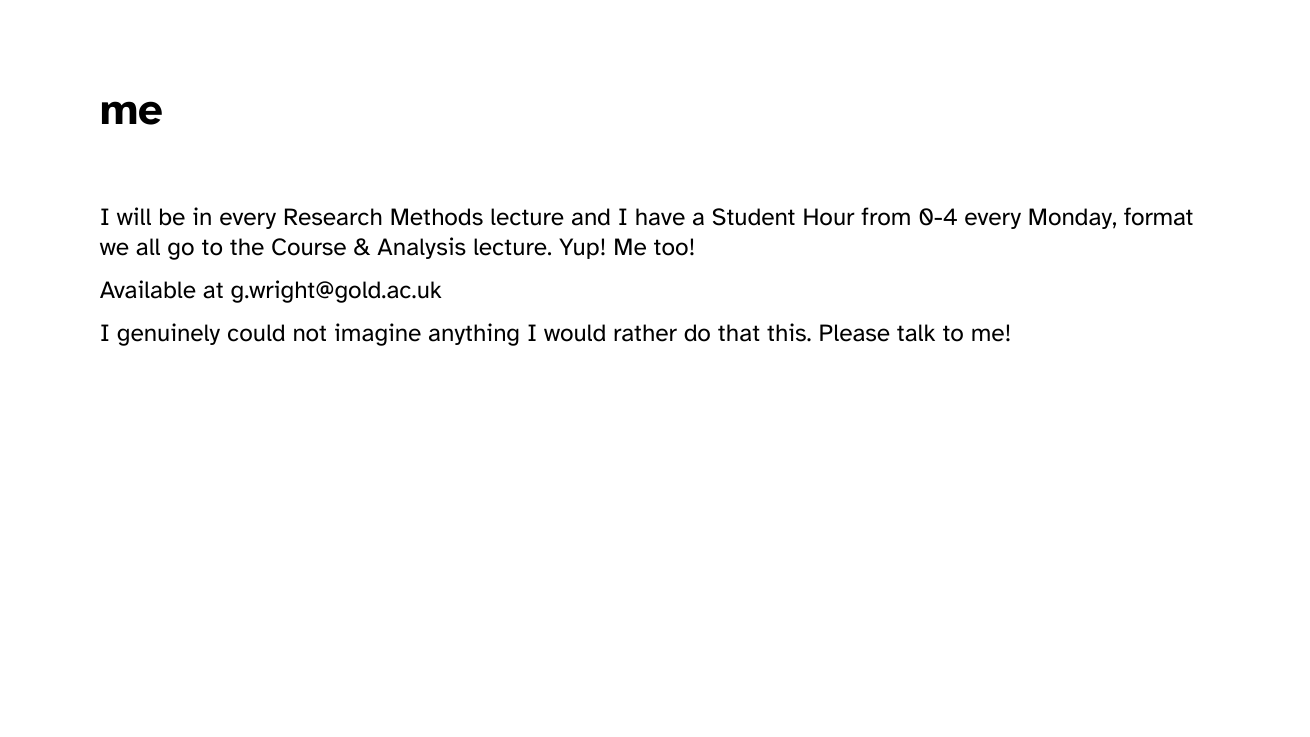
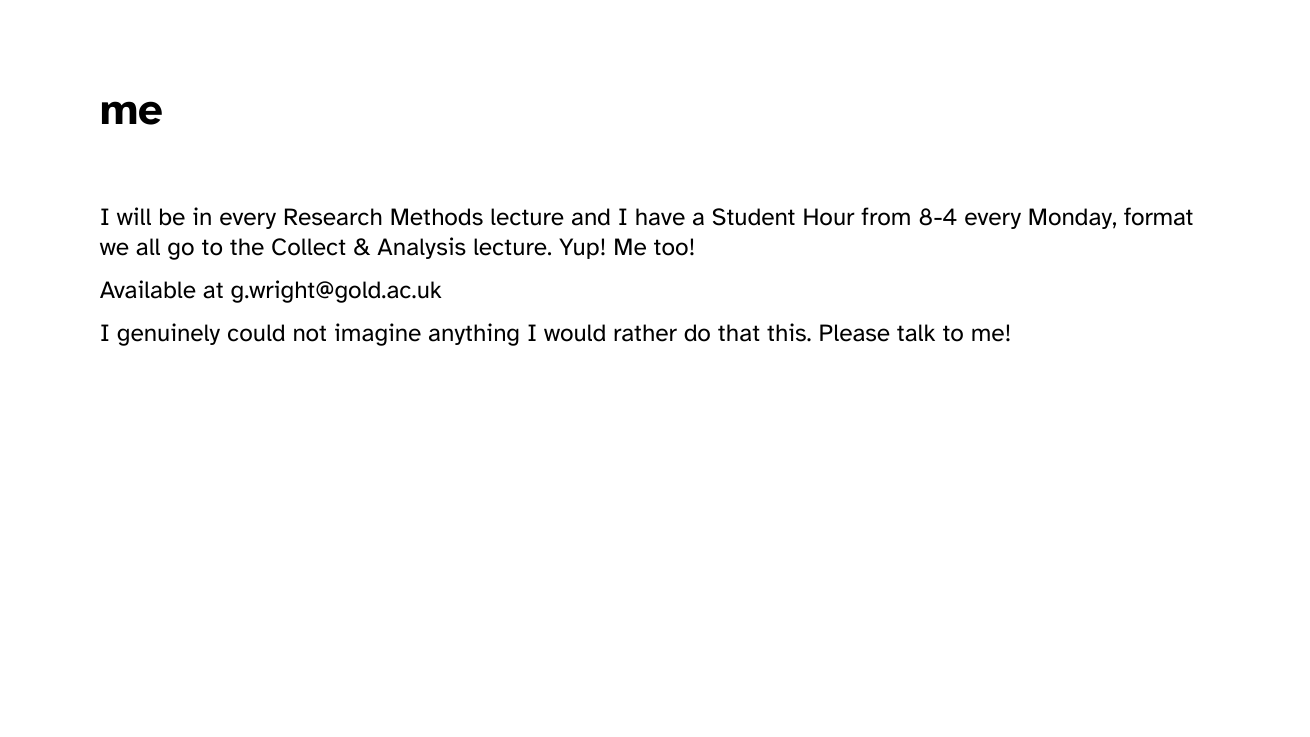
0-4: 0-4 -> 8-4 (938, 218)
Course: Course -> Collect (309, 247)
